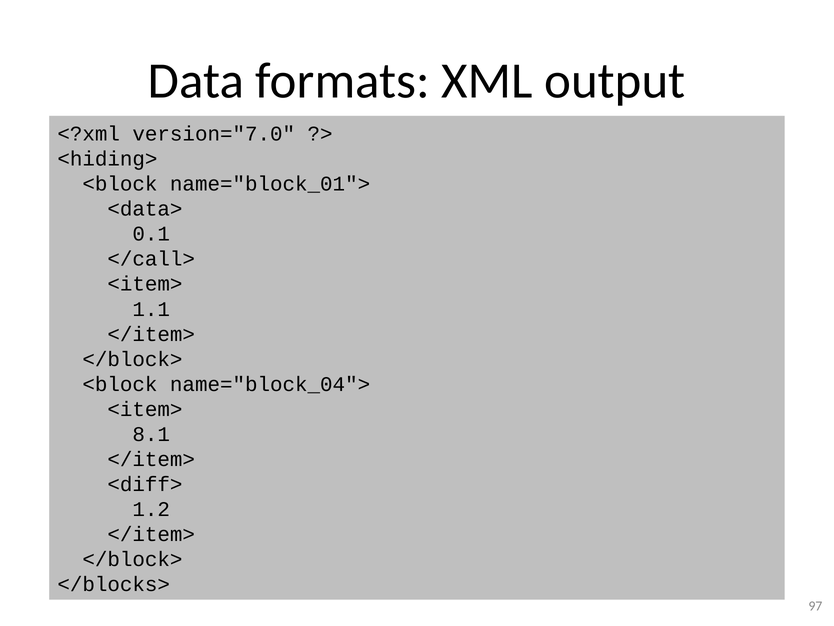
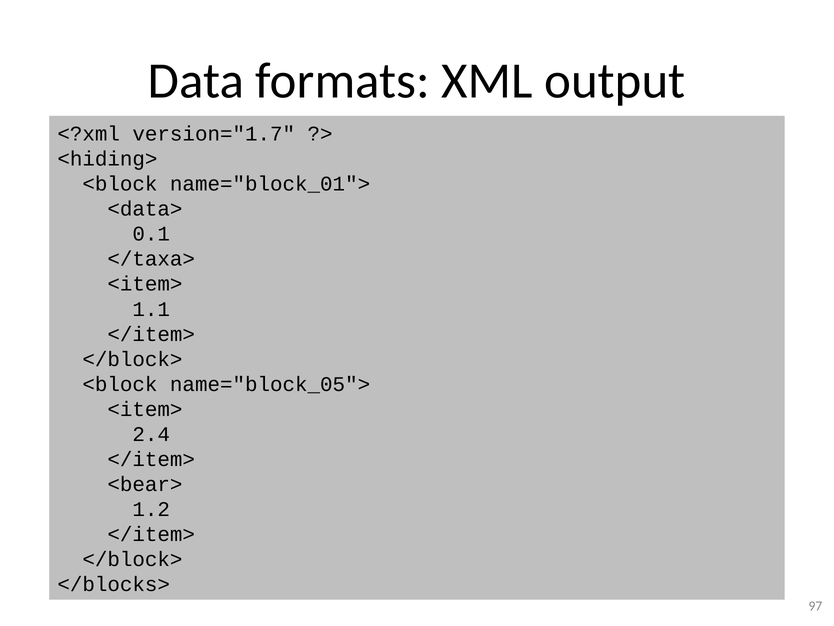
version="7.0: version="7.0 -> version="1.7 (214, 134)
</call>: </call> -> </taxa> (151, 259)
name="block_04">: name="block_04"> -> name="block_05"> (270, 384)
8.1: 8.1 -> 2.4 (151, 434)
<diff>: <diff> -> <bear> (145, 484)
